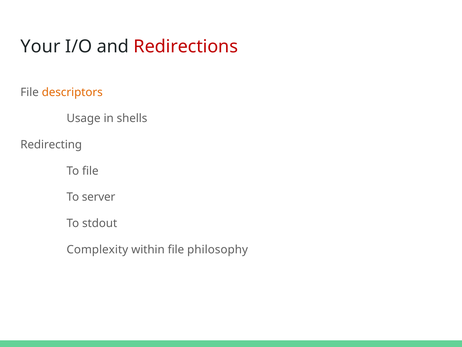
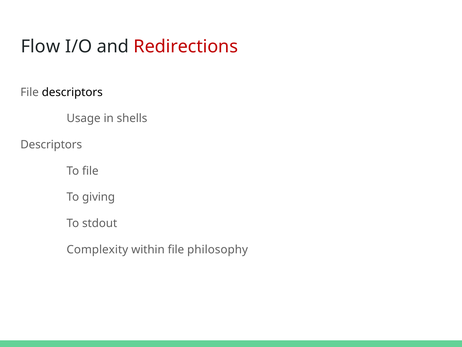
Your: Your -> Flow (40, 47)
descriptors colour: orange -> black (72, 92)
Redirecting: Redirecting -> Descriptors (51, 144)
server: server -> giving (99, 197)
